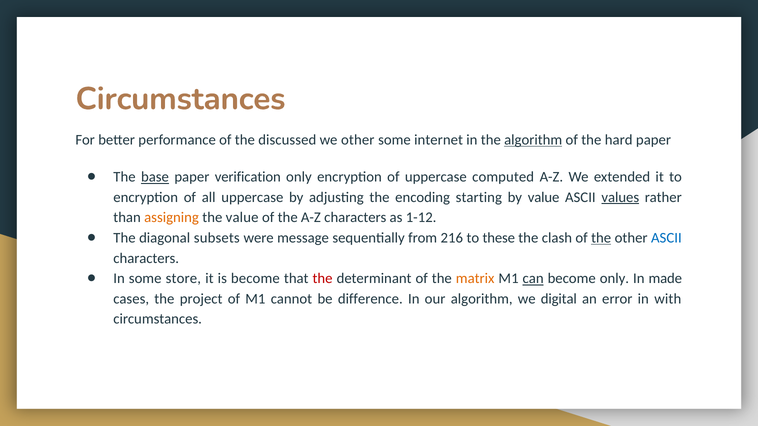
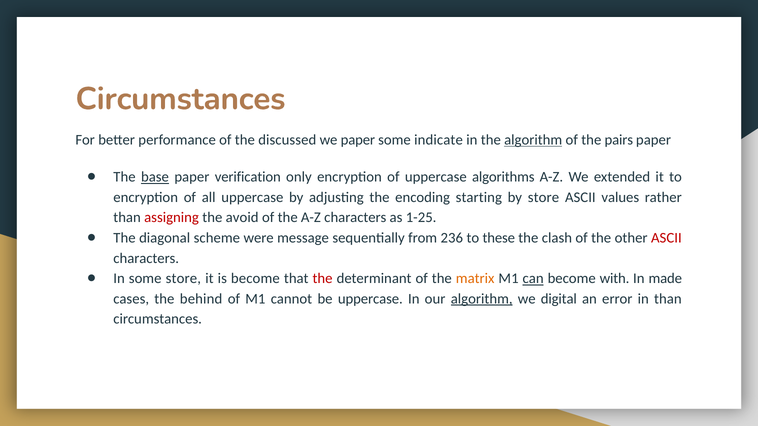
we other: other -> paper (358, 140)
internet: internet -> indicate (439, 140)
hard: hard -> pairs (619, 140)
computed: computed -> algorithms (503, 177)
by value: value -> store (543, 197)
values underline: present -> none (620, 197)
assigning colour: orange -> red (172, 218)
the value: value -> avoid (242, 218)
1-12: 1-12 -> 1-25 (421, 218)
subsets: subsets -> scheme (217, 238)
216: 216 -> 236 (452, 238)
the underline: present -> none (601, 238)
ASCII colour: blue -> red (666, 238)
become only: only -> with (615, 279)
project: project -> behind (201, 299)
be difference: difference -> uppercase (370, 299)
algorithm underline: none -> present (482, 299)
in with: with -> than (668, 299)
